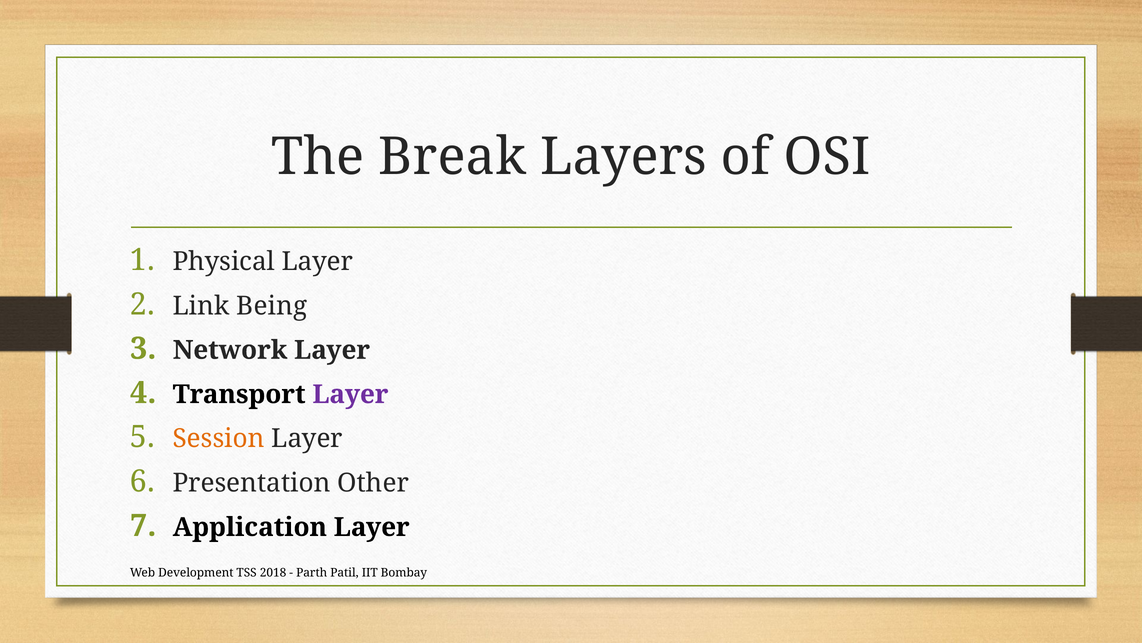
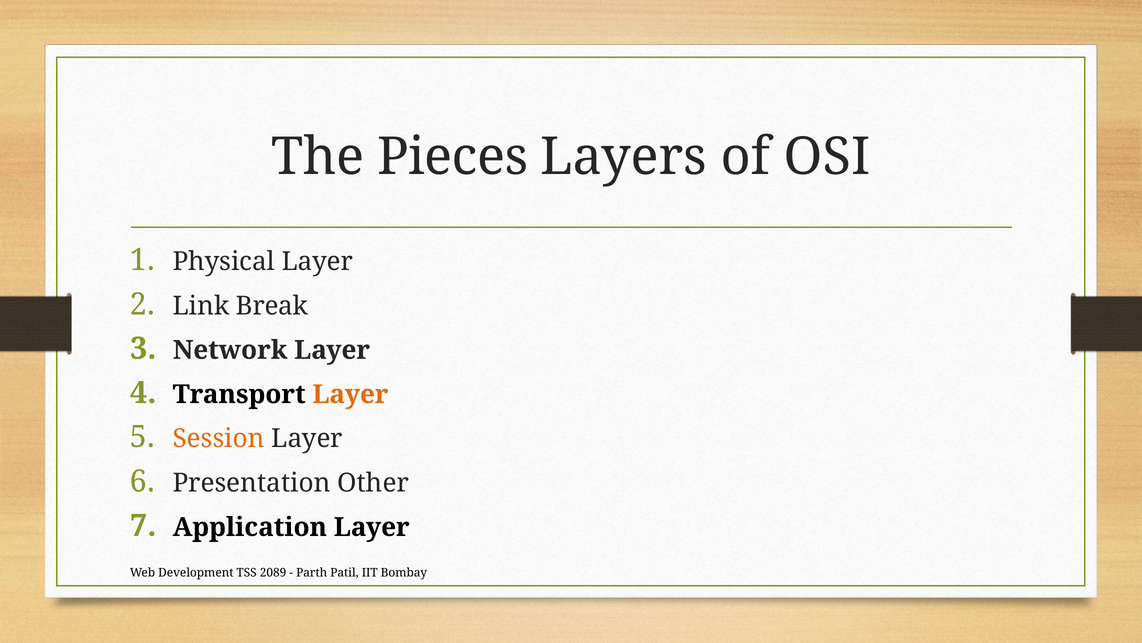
Break: Break -> Pieces (453, 157)
Being: Being -> Break (272, 306)
Layer colour: purple -> orange (350, 394)
2018: 2018 -> 2089 (273, 572)
